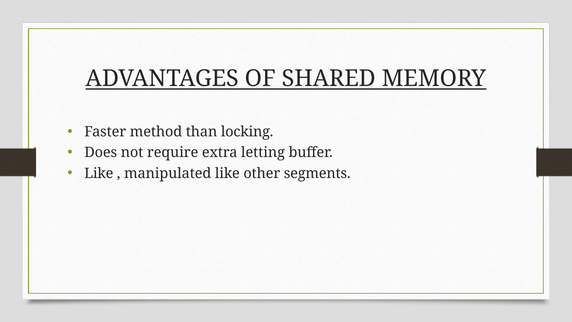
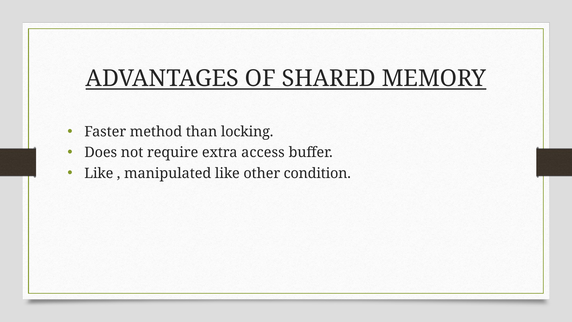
letting: letting -> access (263, 152)
segments: segments -> condition (317, 173)
